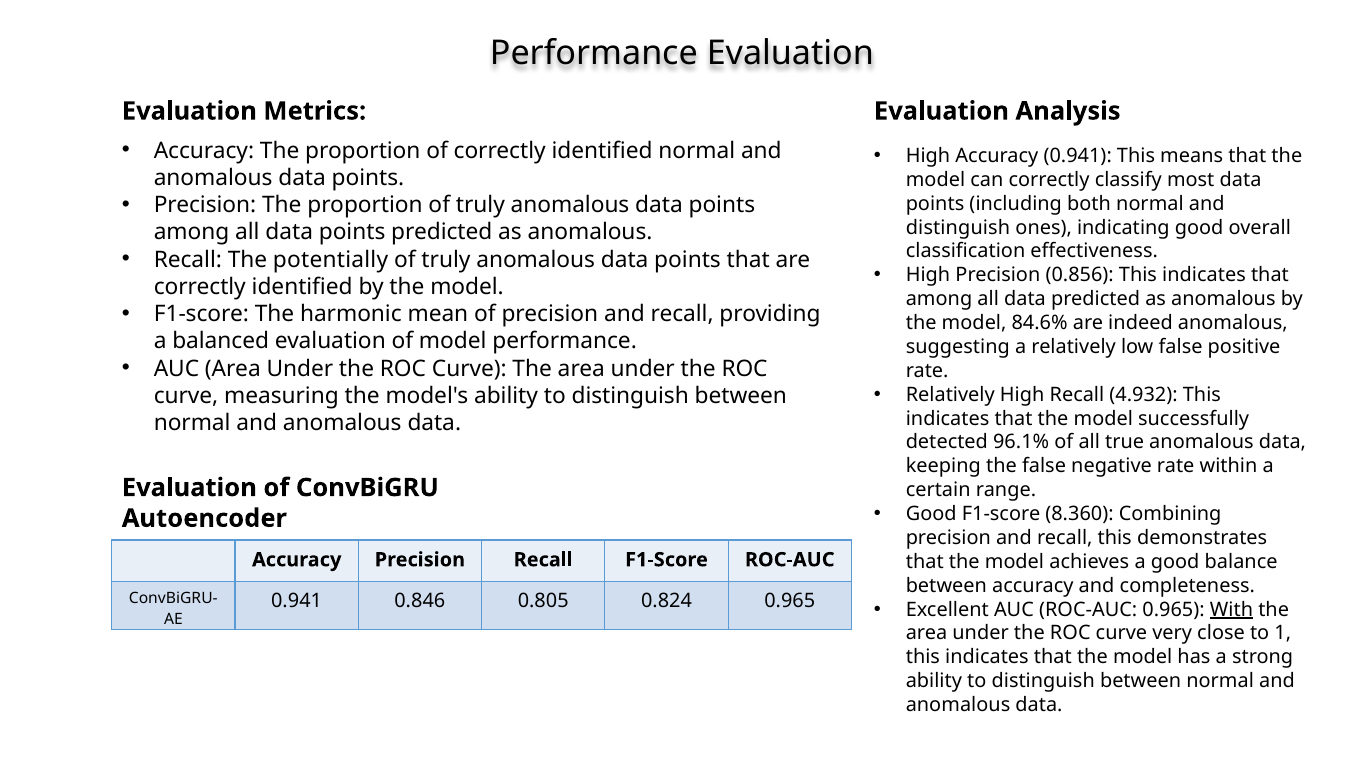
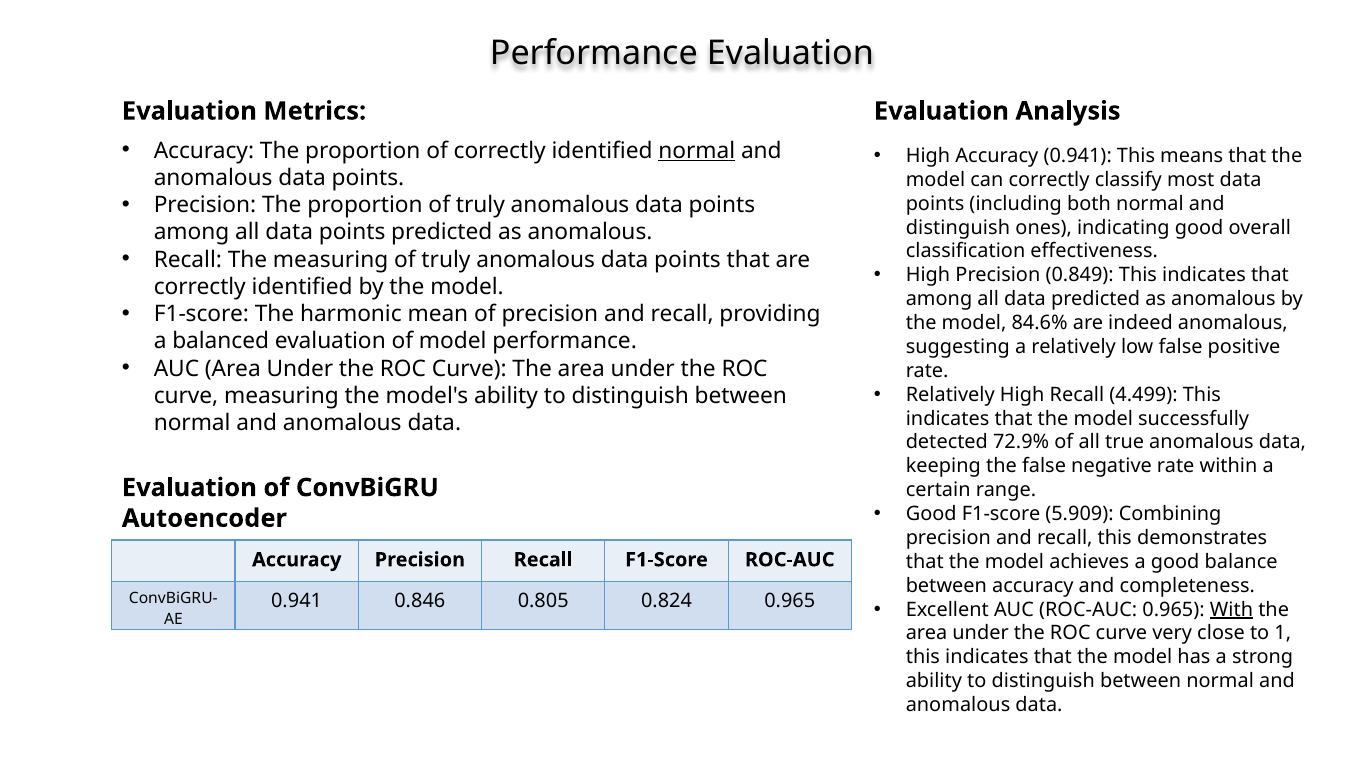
normal underline: none -> present (697, 151)
The potentially: potentially -> measuring (331, 260)
0.856: 0.856 -> 0.849 (1080, 275)
4.932: 4.932 -> 4.499 (1144, 395)
96.1%: 96.1% -> 72.9% (1021, 443)
8.360: 8.360 -> 5.909 (1079, 514)
